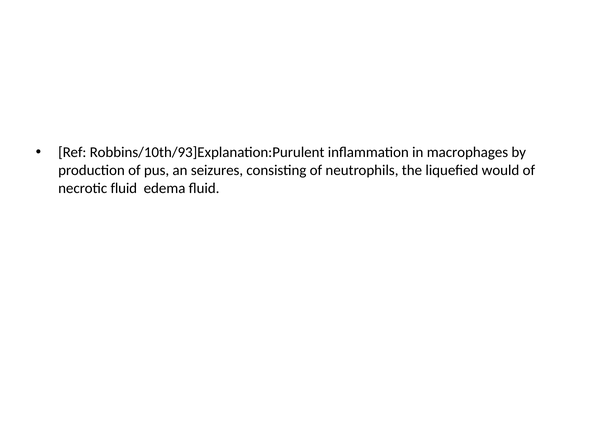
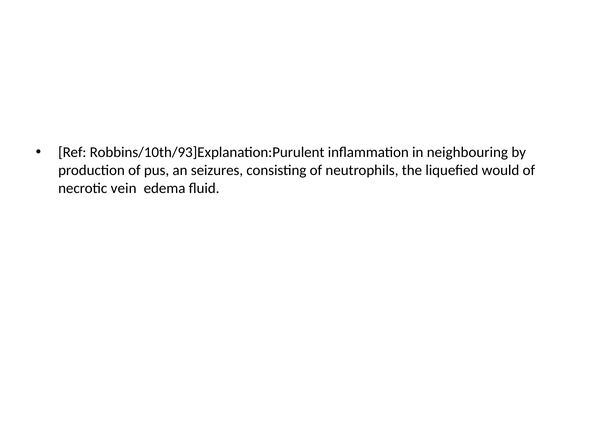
macrophages: macrophages -> neighbouring (467, 152)
necrotic fluid: fluid -> vein (124, 188)
